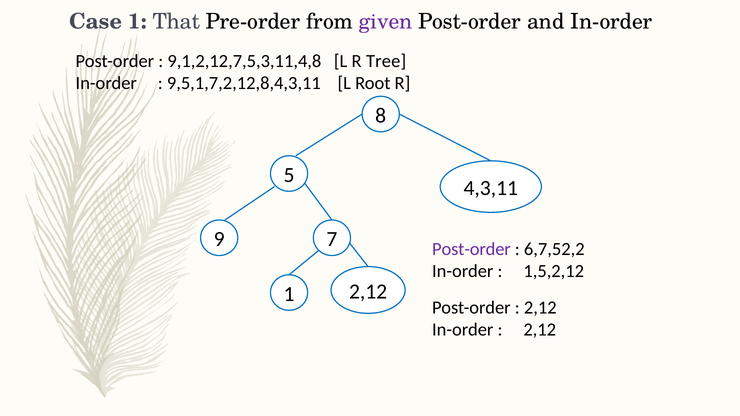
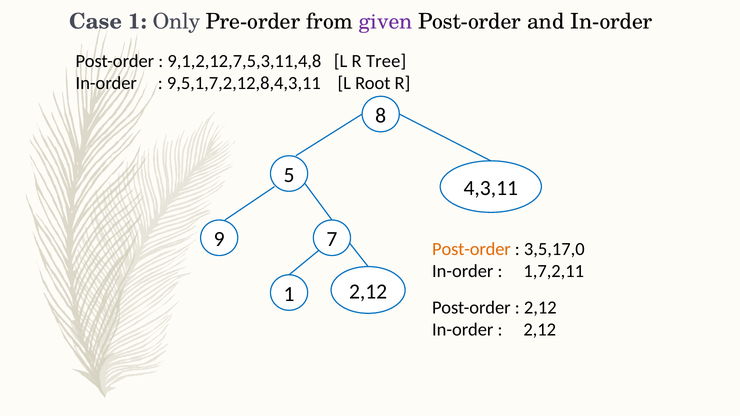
That: That -> Only (176, 22)
Post-order colour: purple -> orange (471, 249)
6,7,52,2: 6,7,52,2 -> 3,5,17,0 (554, 249)
1,5,2,12: 1,5,2,12 -> 1,7,2,11 (554, 271)
